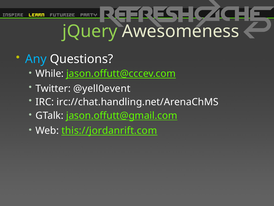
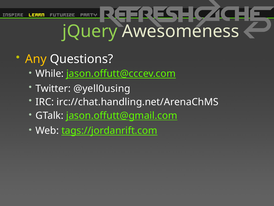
Any colour: light blue -> yellow (36, 59)
@yell0event: @yell0event -> @yell0using (102, 88)
this://jordanrift.com: this://jordanrift.com -> tags://jordanrift.com (109, 130)
